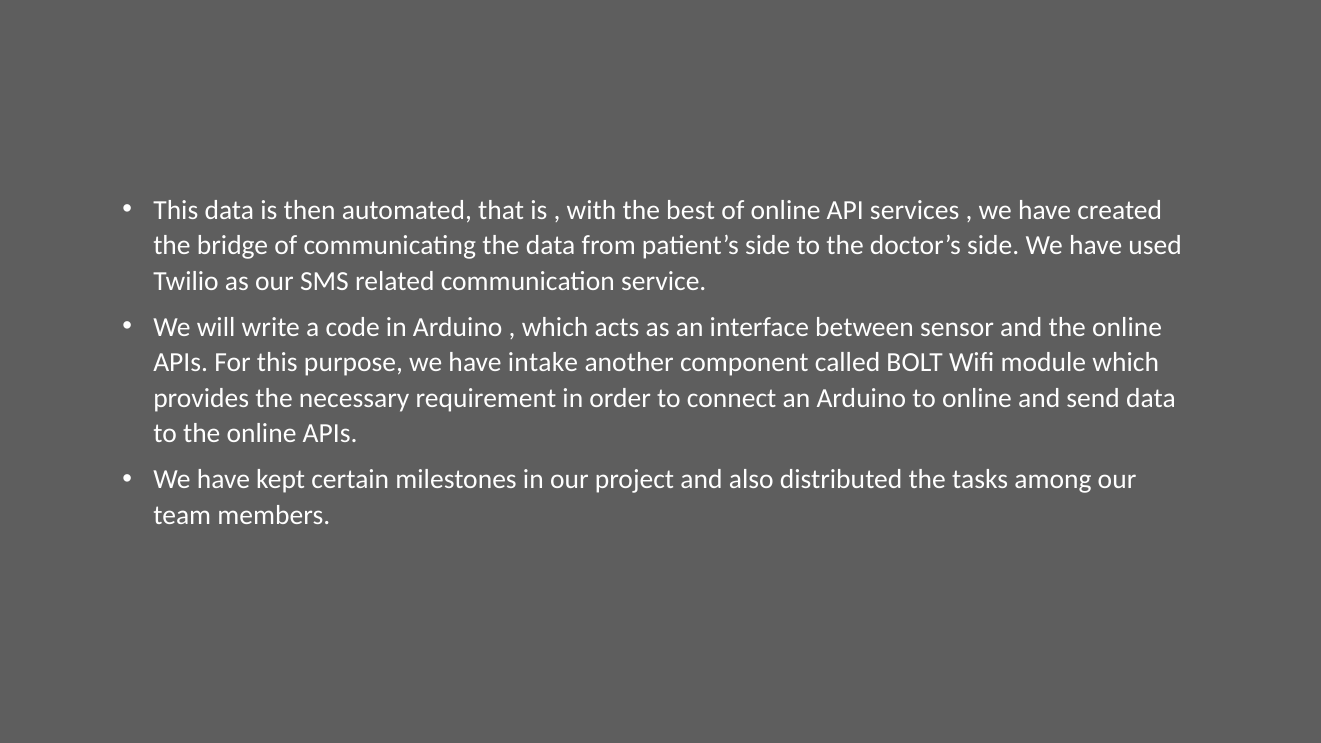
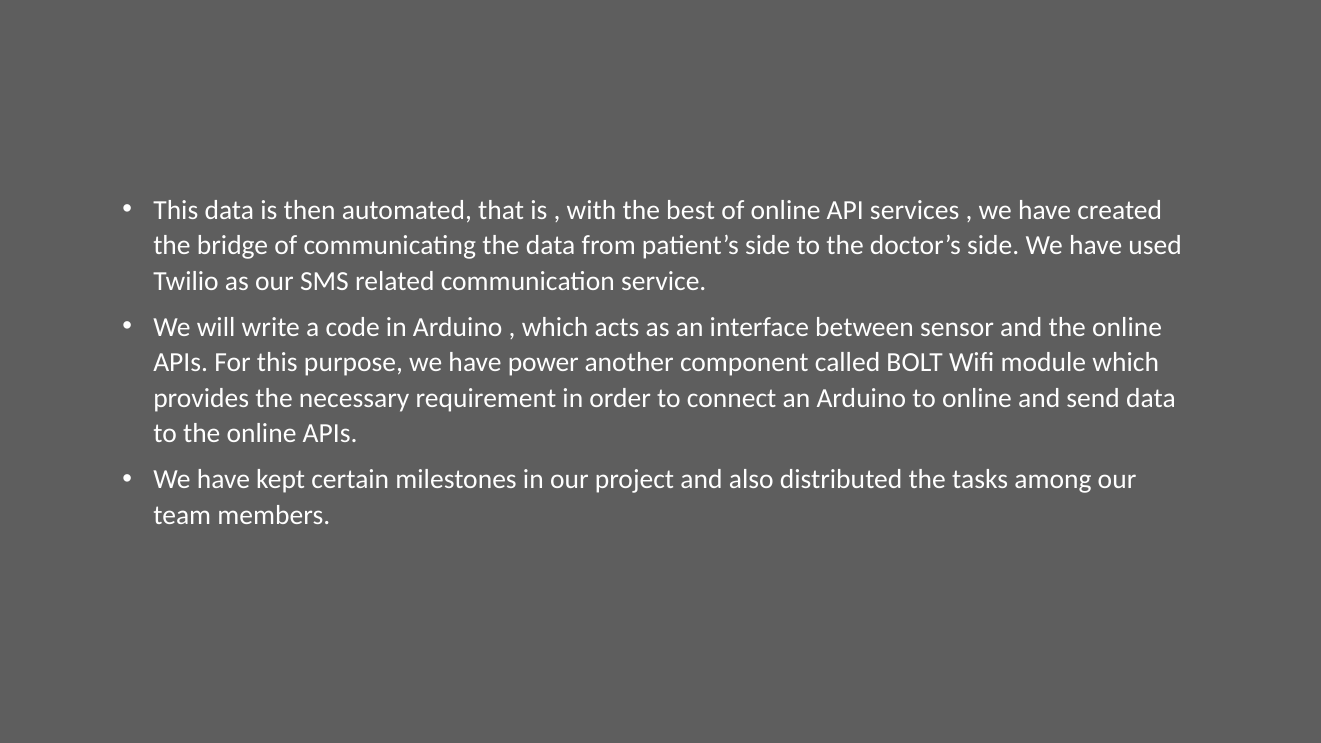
intake: intake -> power (543, 363)
